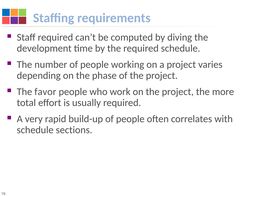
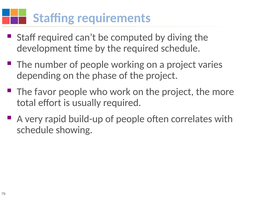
sections: sections -> showing (74, 130)
